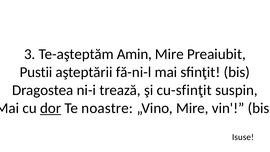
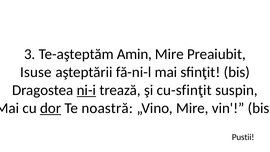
Pustii: Pustii -> Isuse (36, 72)
ni-i underline: none -> present (86, 90)
noastre: noastre -> noastră (107, 108)
Isuse: Isuse -> Pustii (243, 137)
